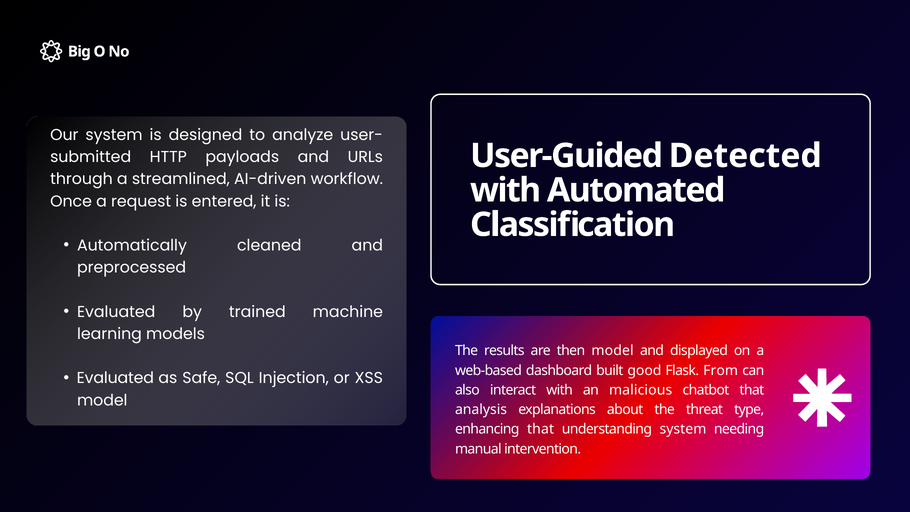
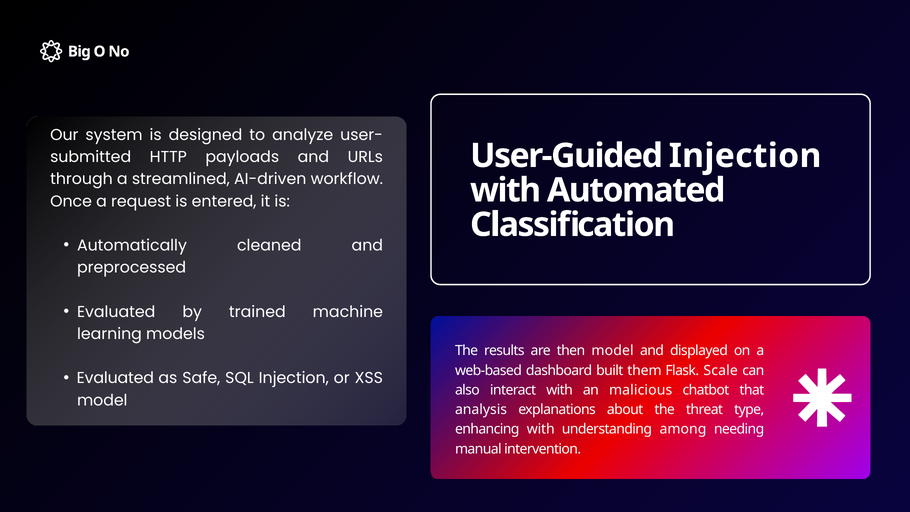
User-Guided Detected: Detected -> Injection (745, 156)
good: good -> them (644, 370)
From: From -> Scale (721, 370)
enhancing that: that -> with (541, 429)
understanding system: system -> among (683, 429)
